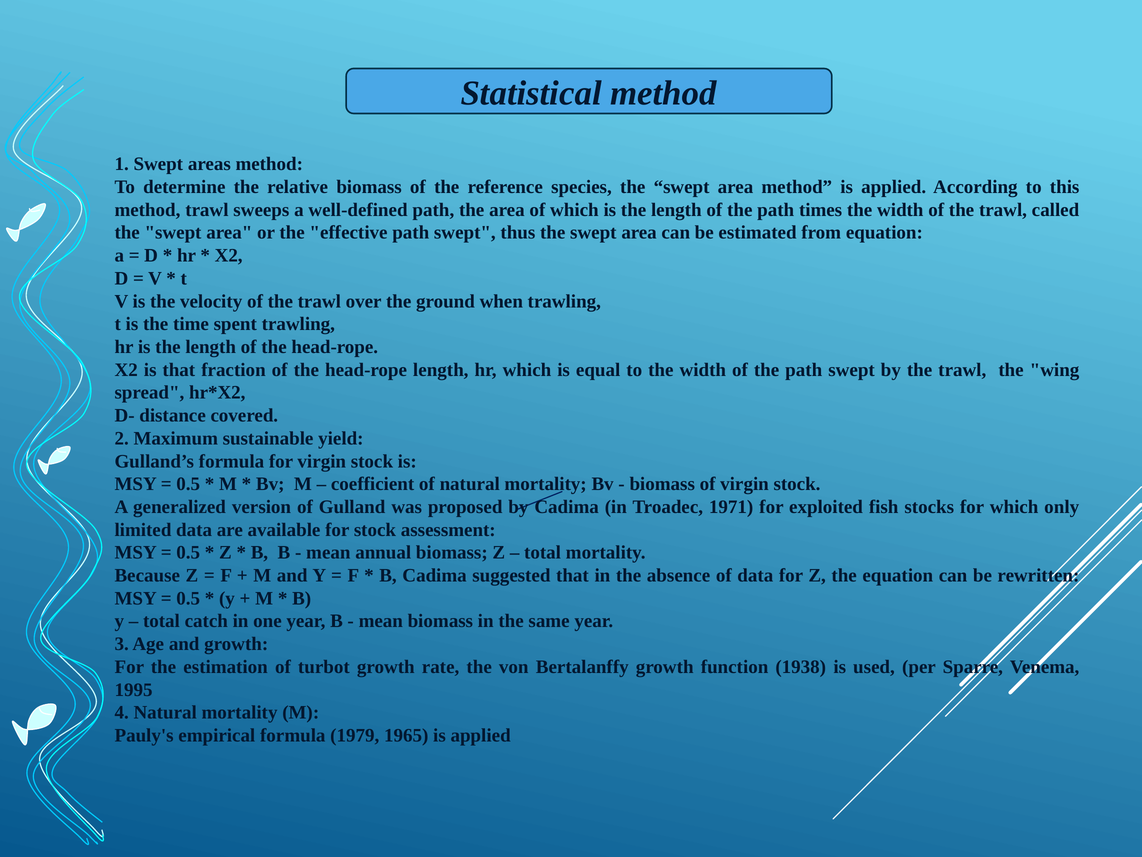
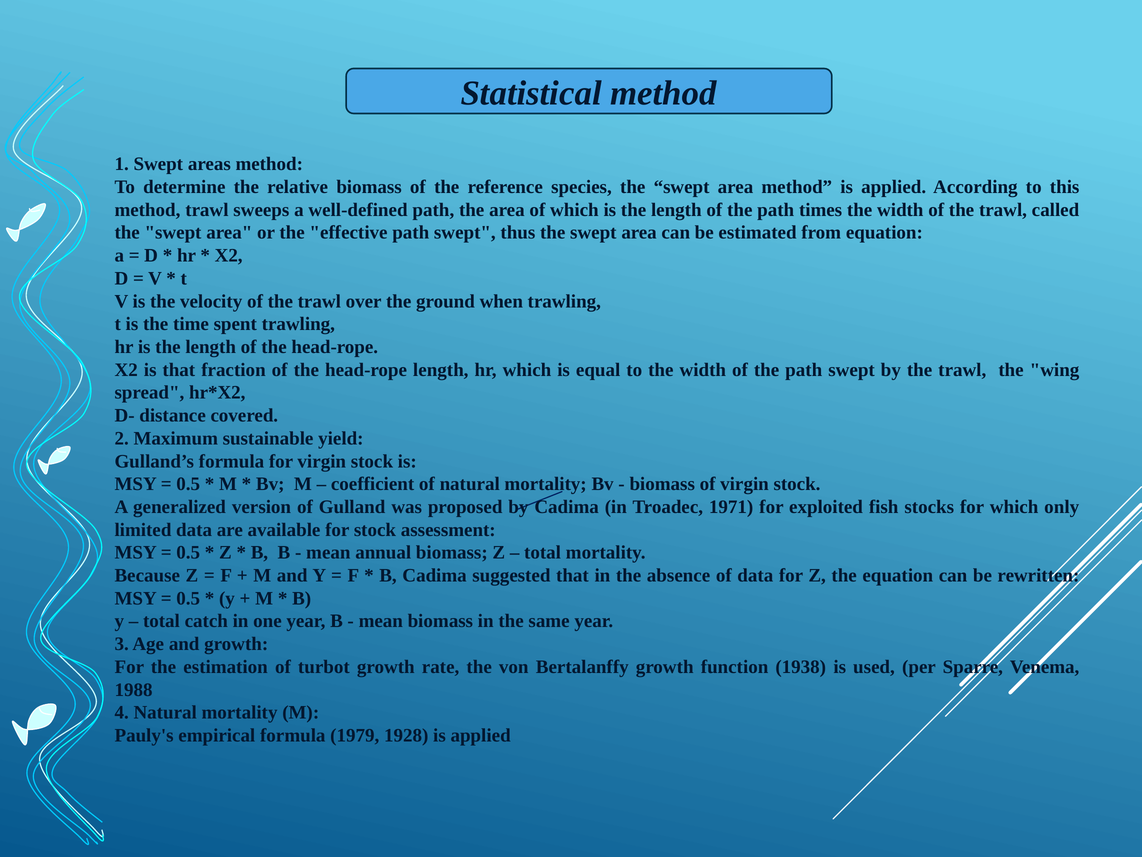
1995: 1995 -> 1988 (134, 689)
1965: 1965 -> 1928 (406, 735)
